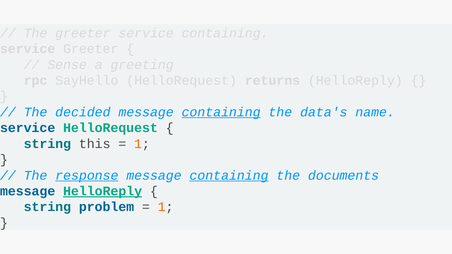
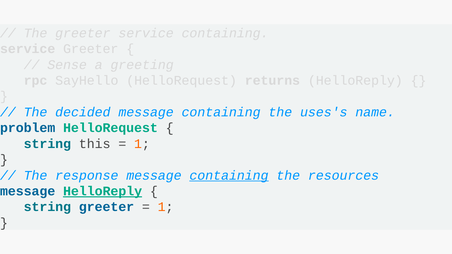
containing underline: present -> none (221, 112)
data's: data's -> uses's (324, 112)
service: service -> problem (28, 128)
response underline: present -> none (87, 176)
documents: documents -> resources (344, 176)
string problem: problem -> greeter (107, 207)
